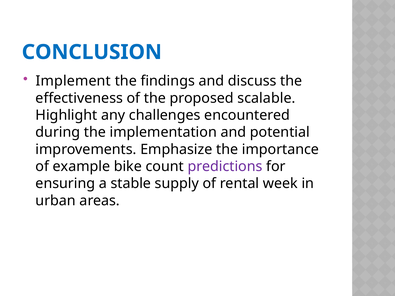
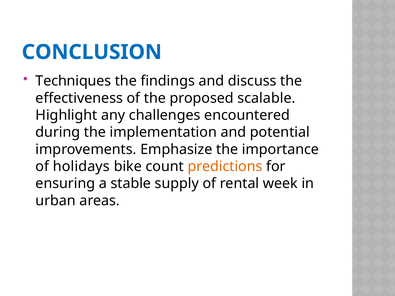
Implement: Implement -> Techniques (73, 81)
example: example -> holidays (81, 167)
predictions colour: purple -> orange (225, 167)
